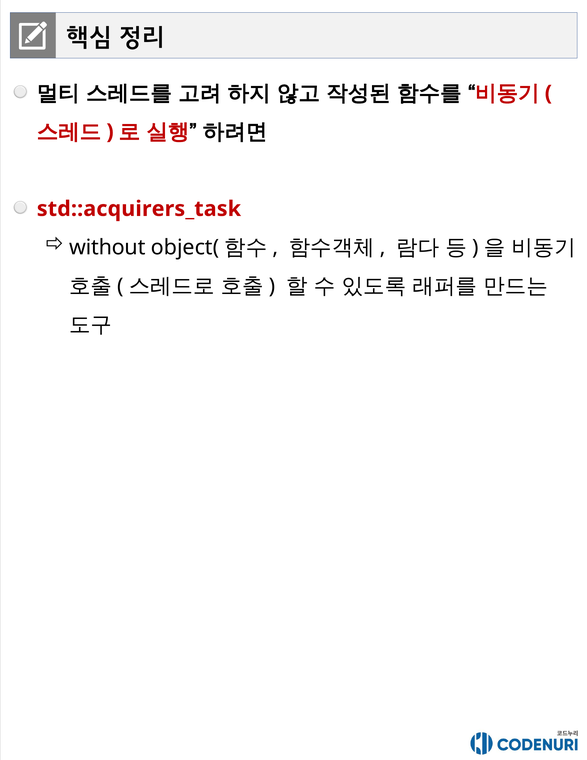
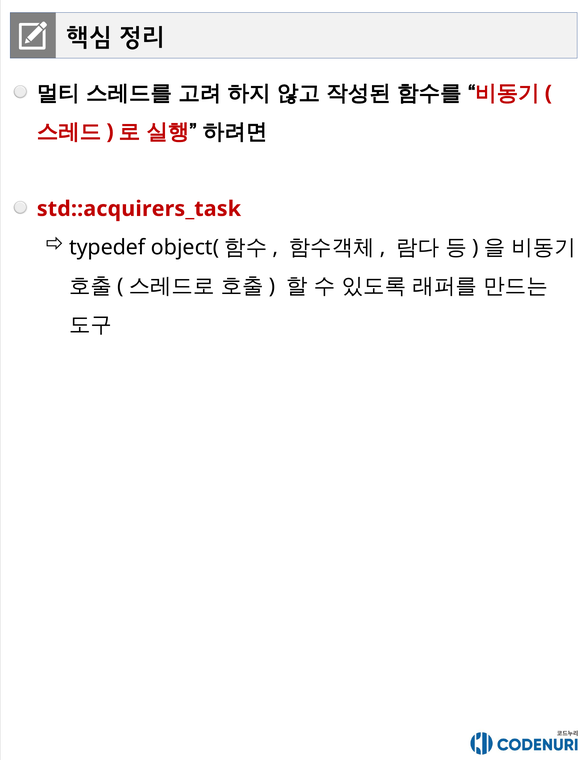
without: without -> typedef (107, 248)
